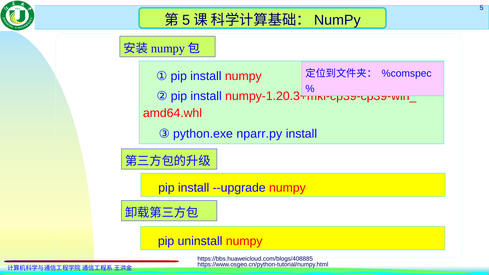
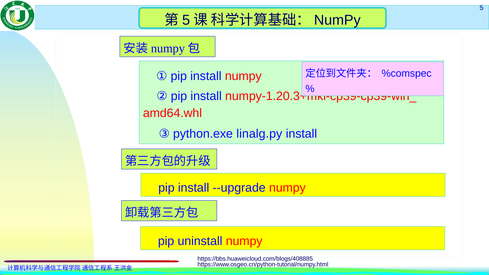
nparr.py: nparr.py -> linalg.py (259, 134)
